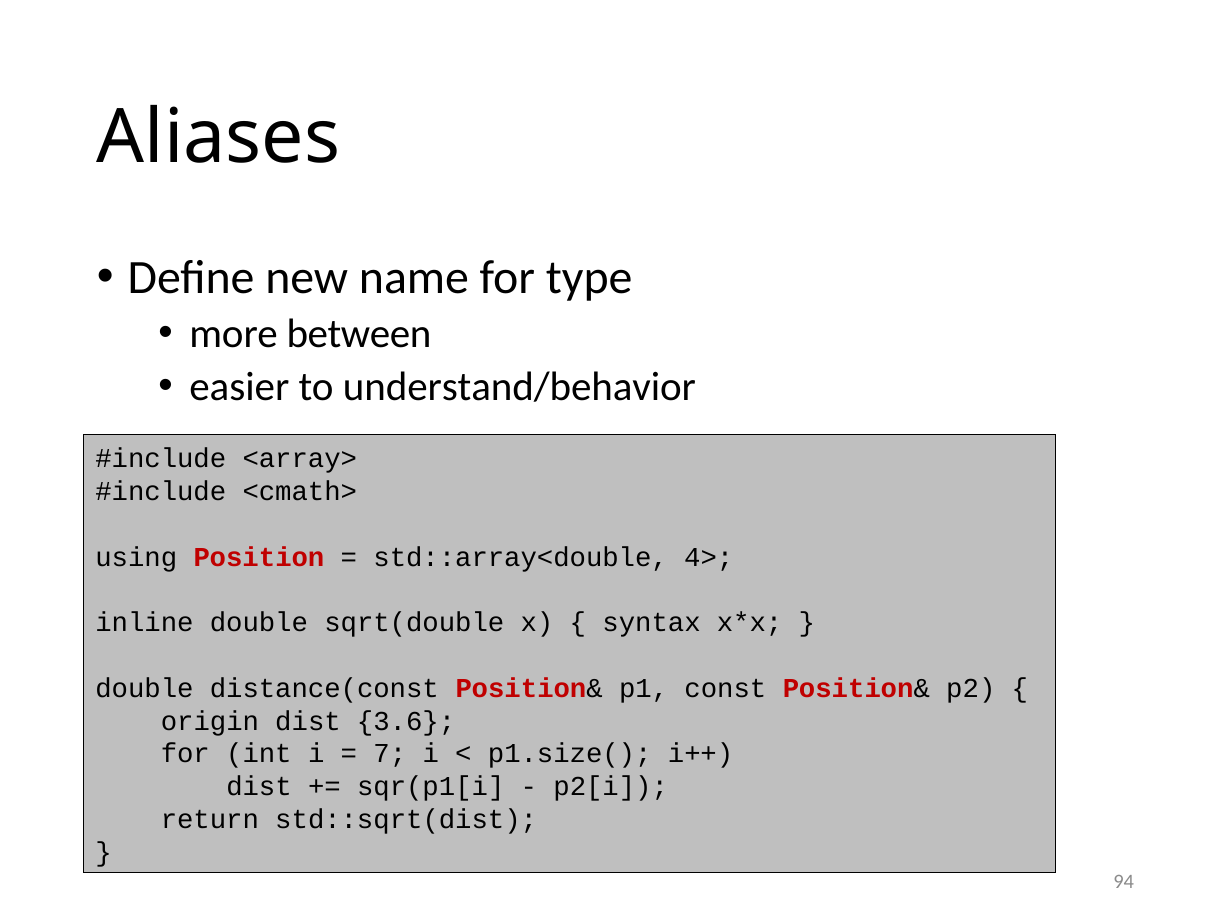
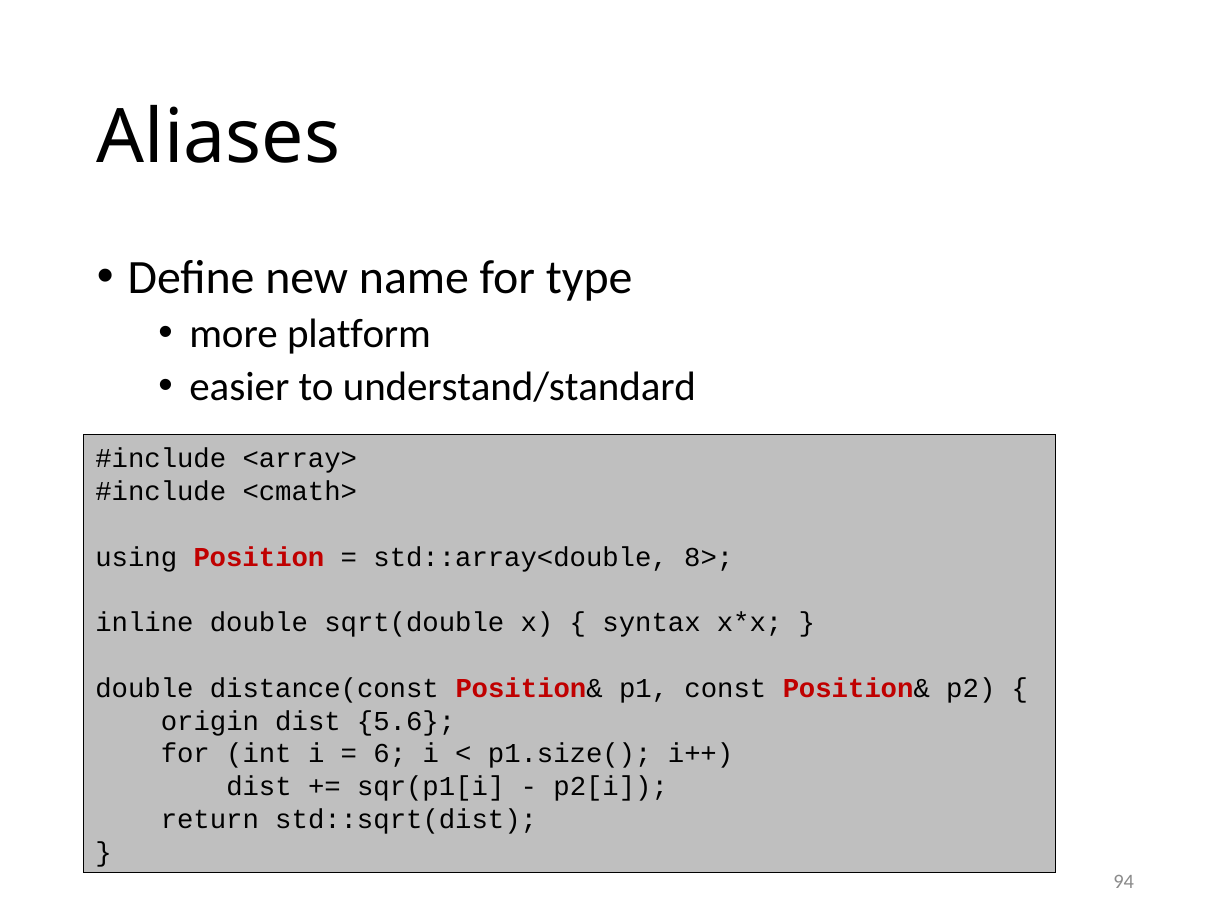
between: between -> platform (359, 334)
understand/behavior: understand/behavior -> understand/standard (519, 387)
4>: 4> -> 8> (709, 557)
3.6: 3.6 -> 5.6 (406, 721)
7: 7 -> 6 (390, 754)
